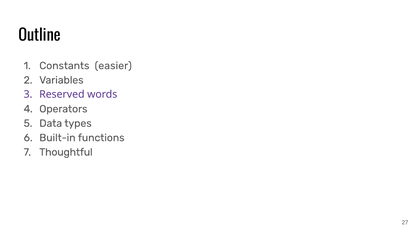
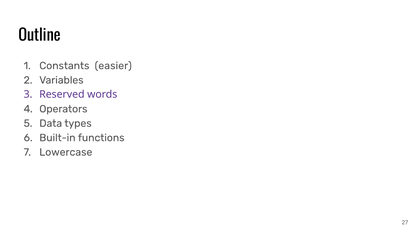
Thoughtful: Thoughtful -> Lowercase (66, 152)
